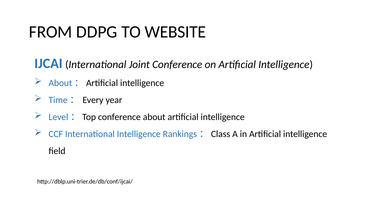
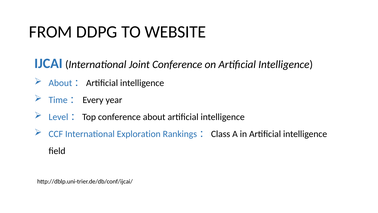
International Intelligence: Intelligence -> Exploration (139, 134)
